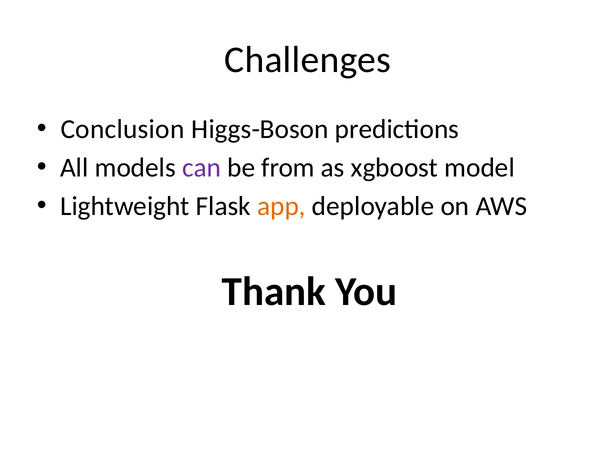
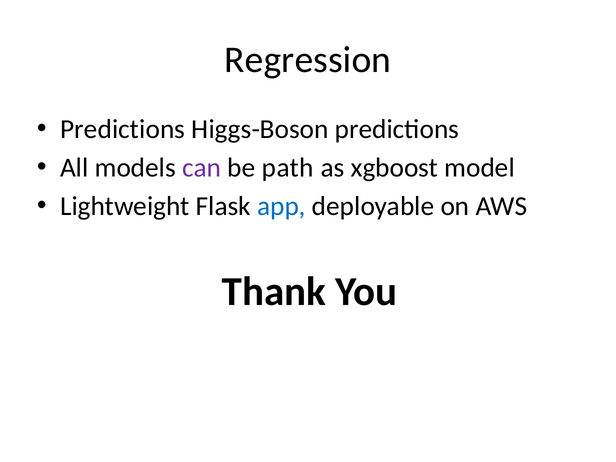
Challenges: Challenges -> Regression (308, 60)
Conclusion: Conclusion -> Predictions (123, 129)
from: from -> path (288, 168)
app colour: orange -> blue (281, 206)
